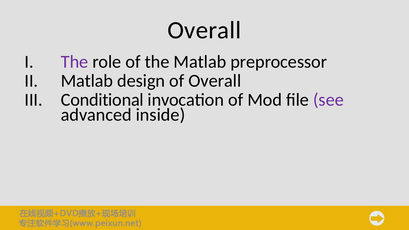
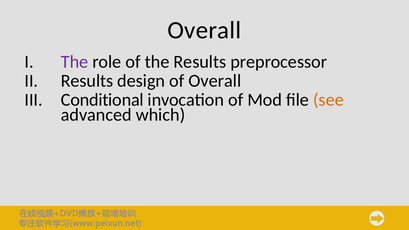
the Matlab: Matlab -> Results (200, 62)
Matlab: Matlab -> Results (87, 81)
see colour: purple -> orange (328, 100)
inside: inside -> which (161, 115)
